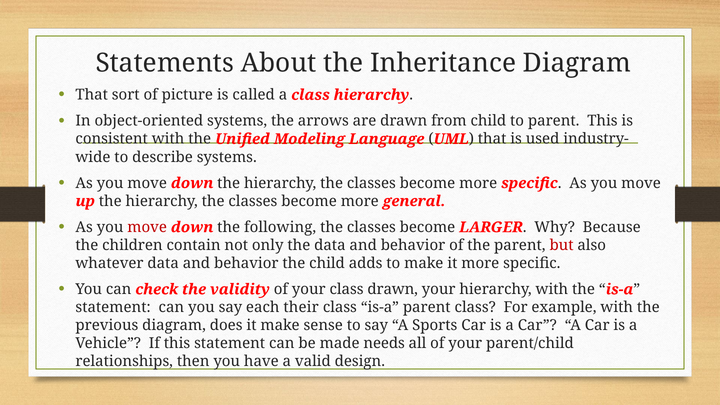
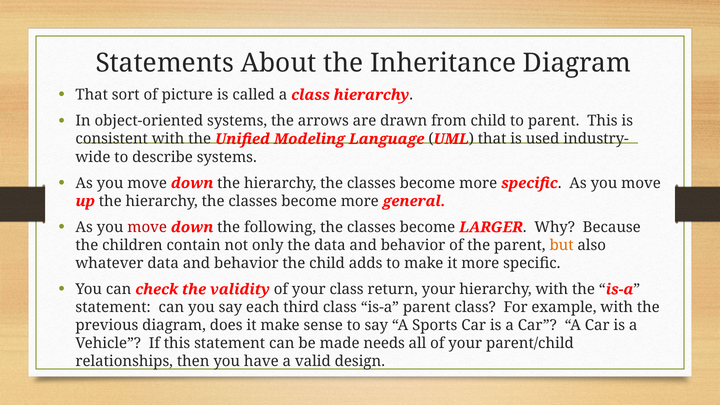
but colour: red -> orange (562, 245)
class drawn: drawn -> return (393, 289)
their: their -> third (301, 307)
